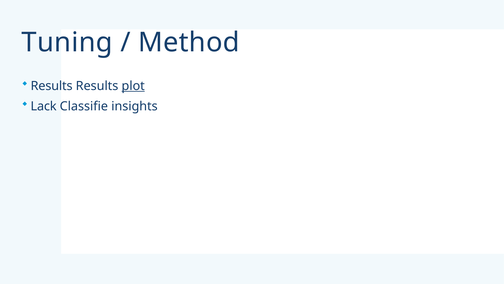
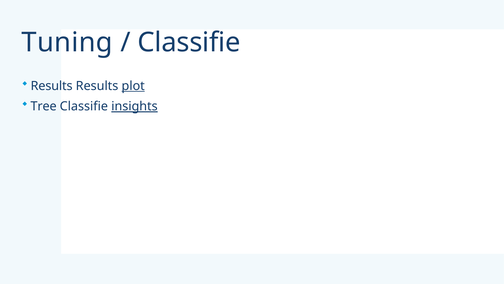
Method: Method -> Classifie (189, 42)
Lack: Lack -> Tree (44, 106)
insights underline: none -> present (134, 106)
